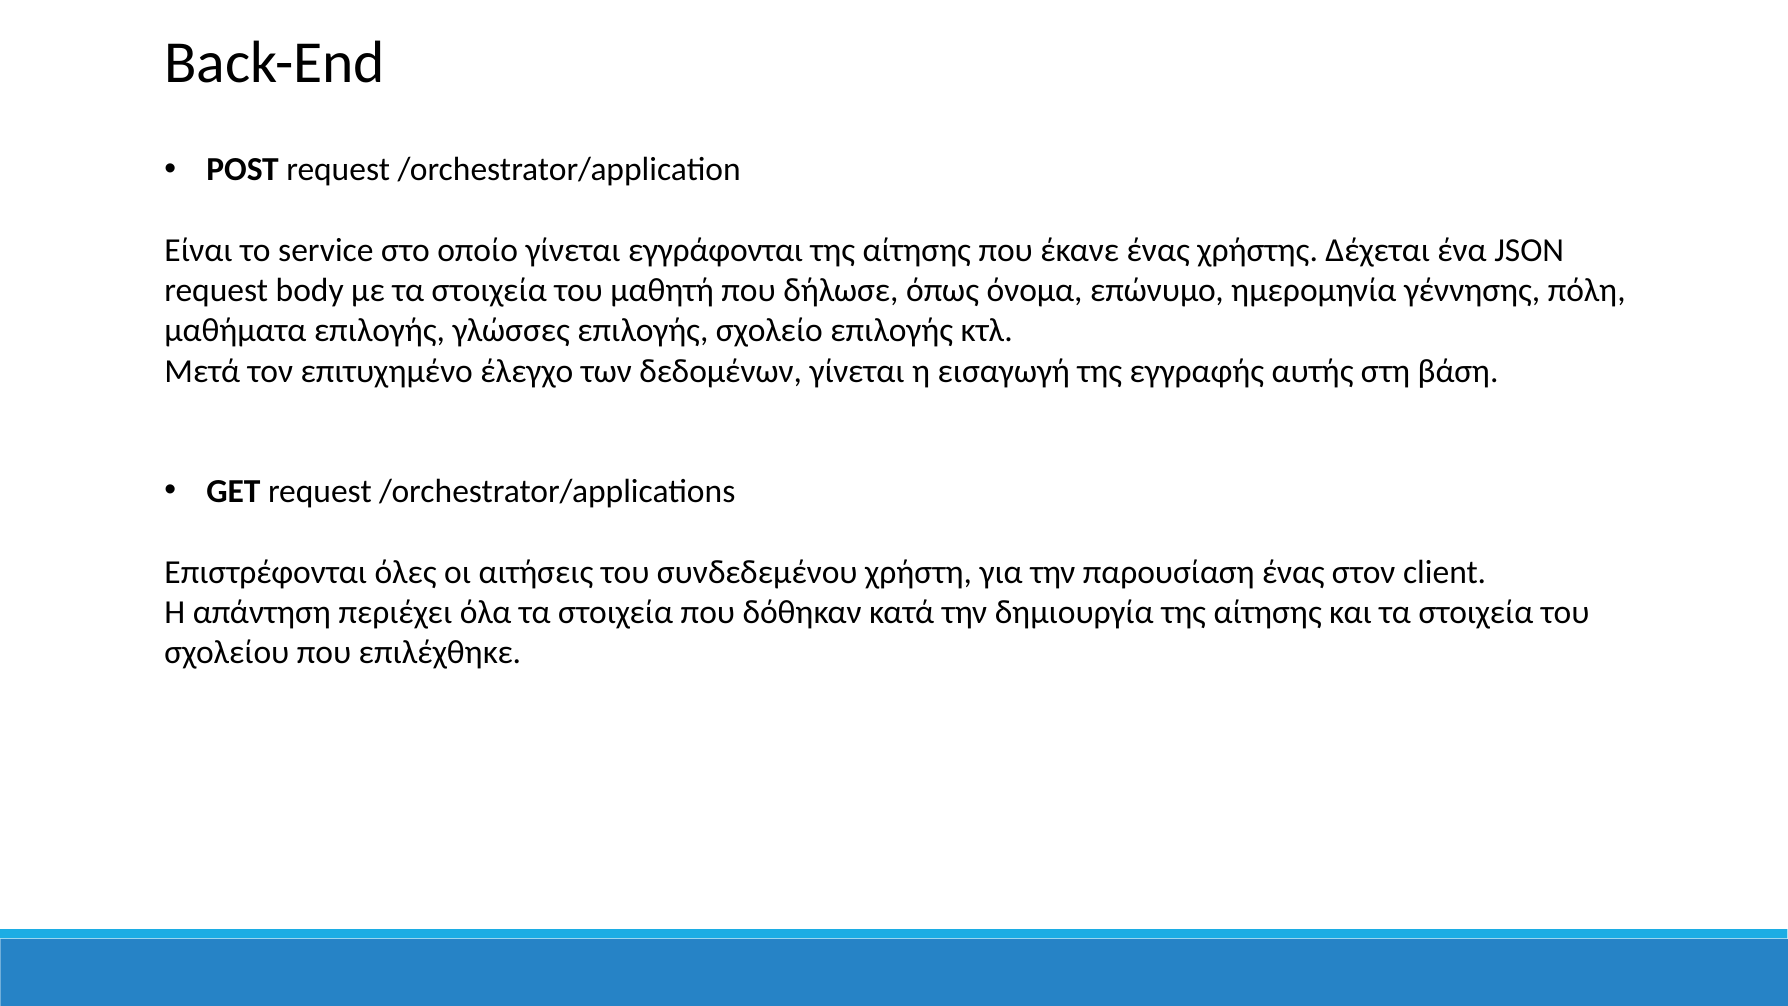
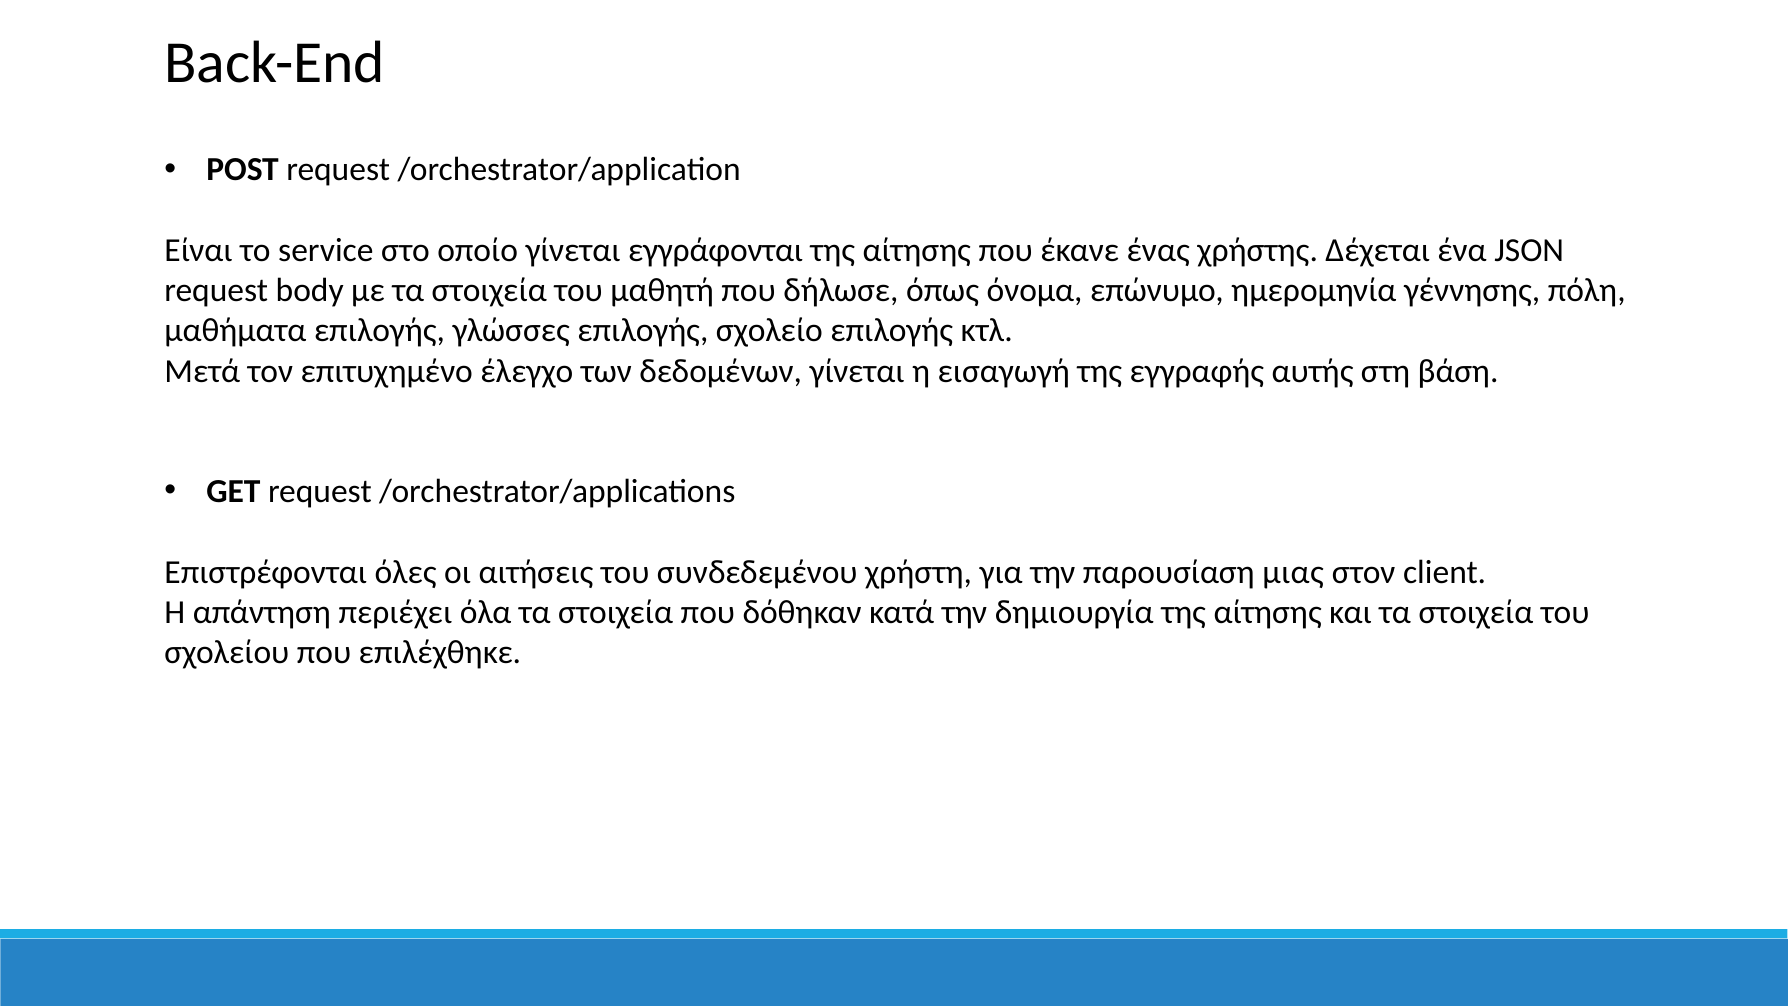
παρουσίαση ένας: ένας -> μιας (1293, 572)
